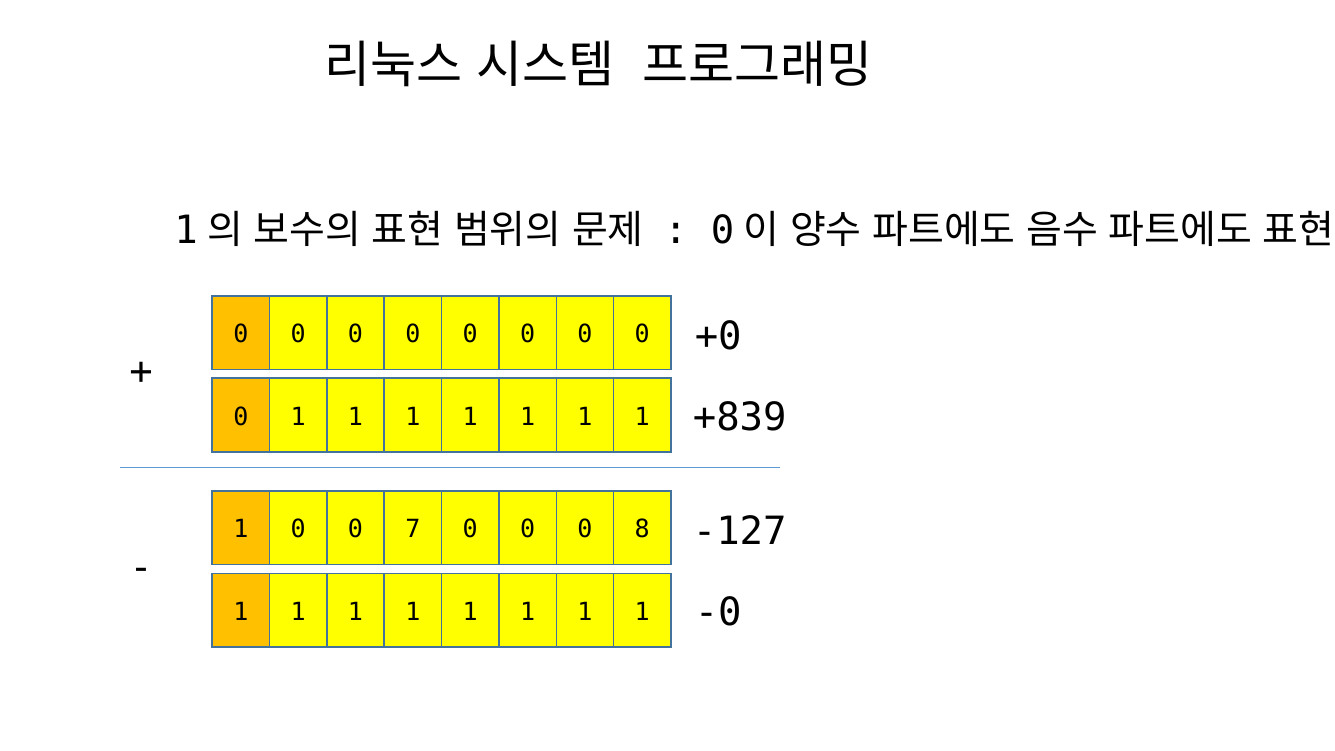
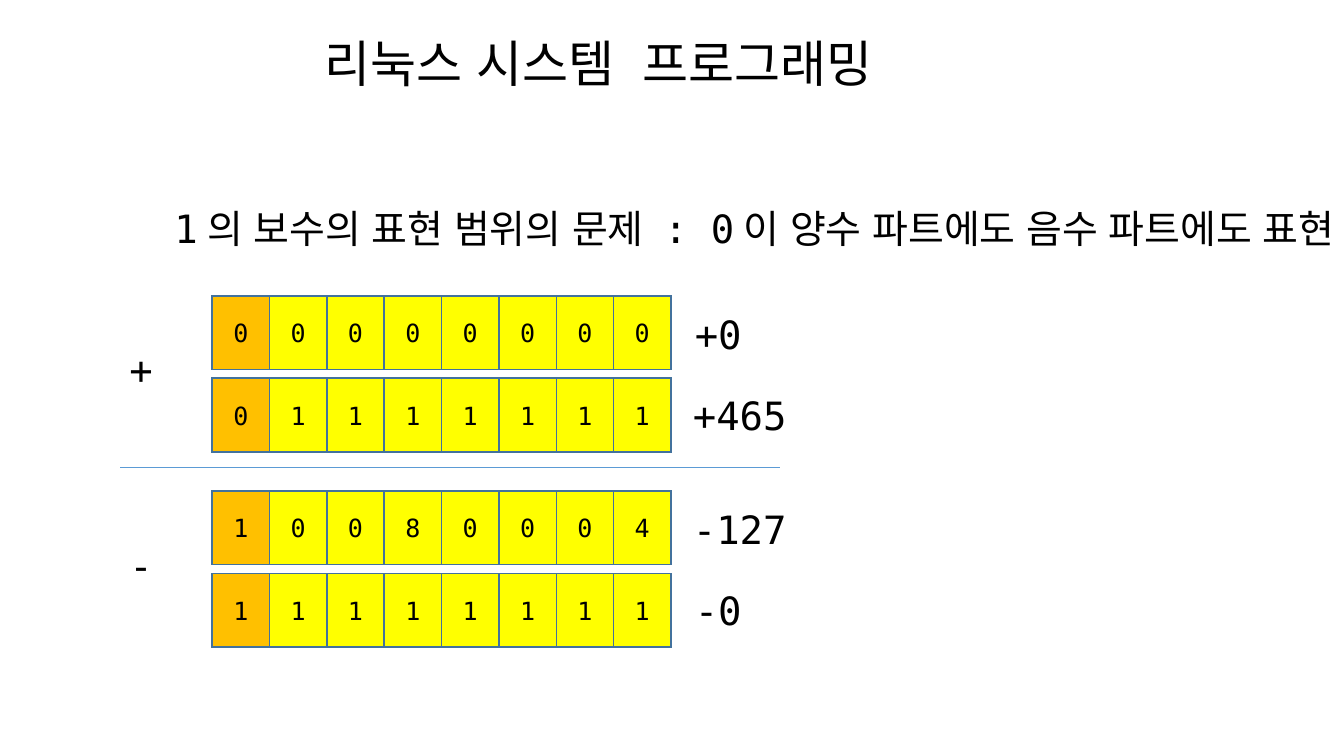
+839: +839 -> +465 (740, 417)
7: 7 -> 8 (413, 530)
8: 8 -> 4 (642, 530)
